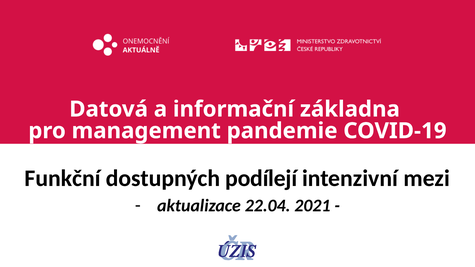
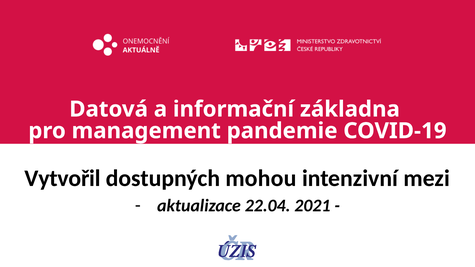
Funkční: Funkční -> Vytvořil (63, 178)
podílejí: podílejí -> mohou (261, 178)
